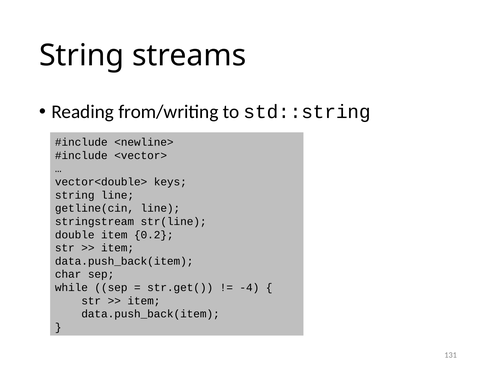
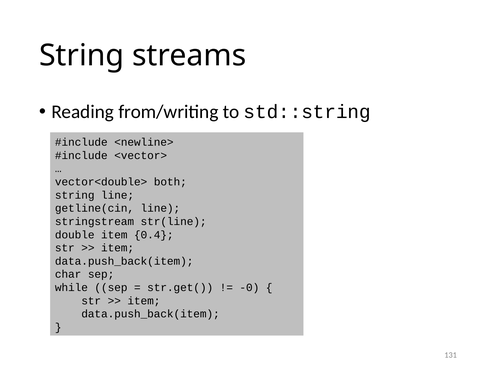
keys: keys -> both (170, 182)
0.2: 0.2 -> 0.4 (154, 235)
-4: -4 -> -0 (249, 288)
